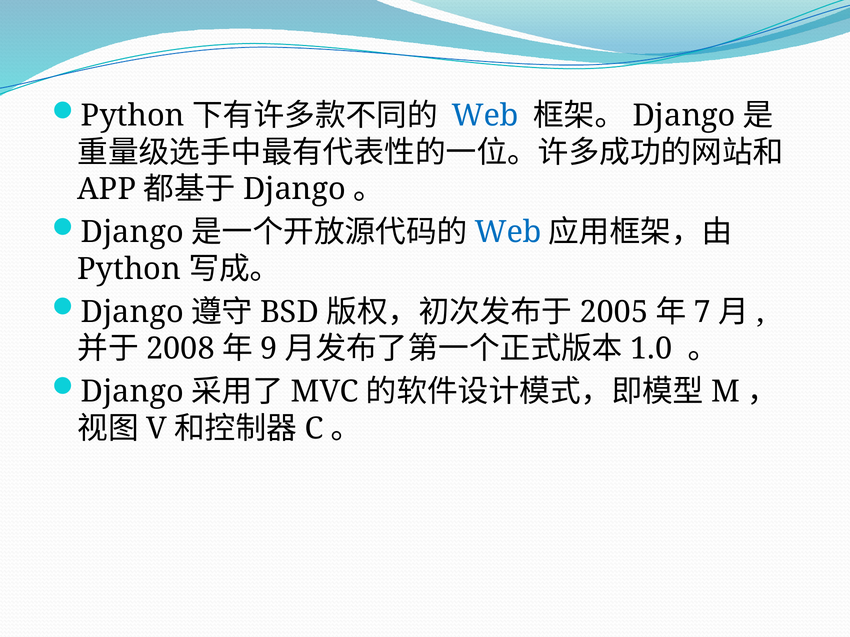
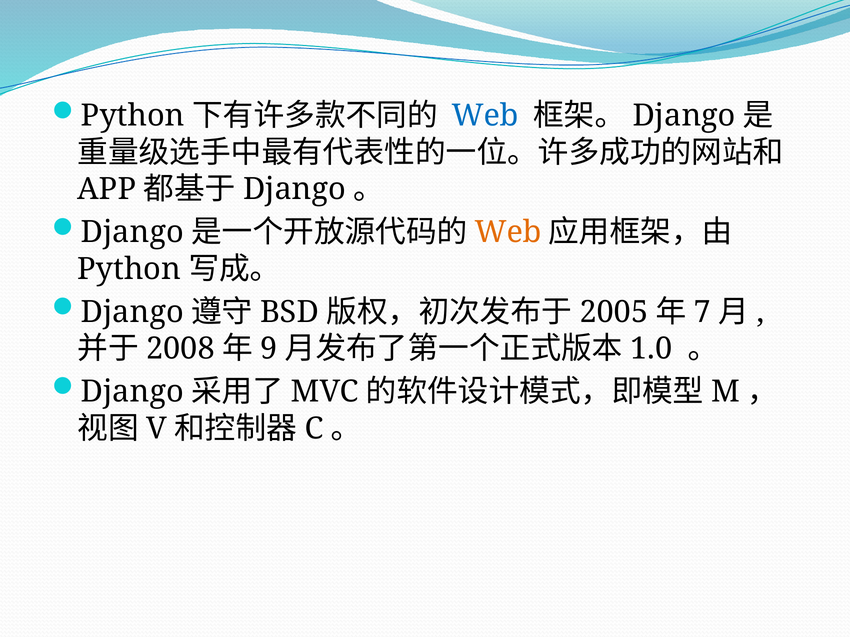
Web colour: blue -> orange (508, 232)
